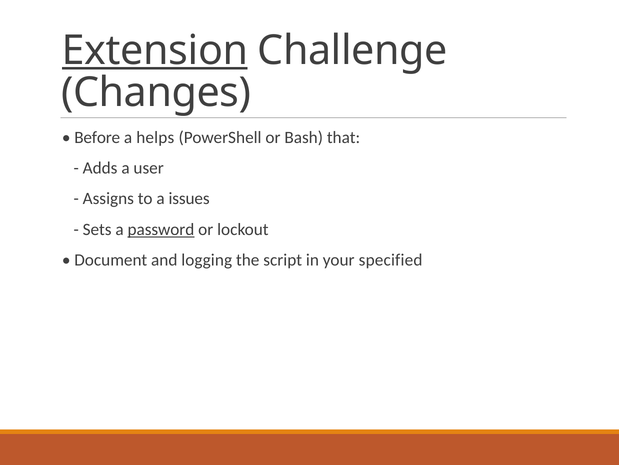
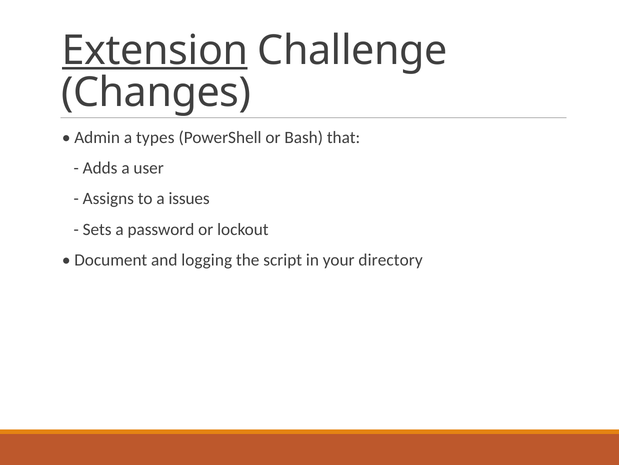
Before: Before -> Admin (97, 137)
helps: helps -> types (155, 137)
password underline: present -> none (161, 229)
specified: specified -> directory (391, 260)
